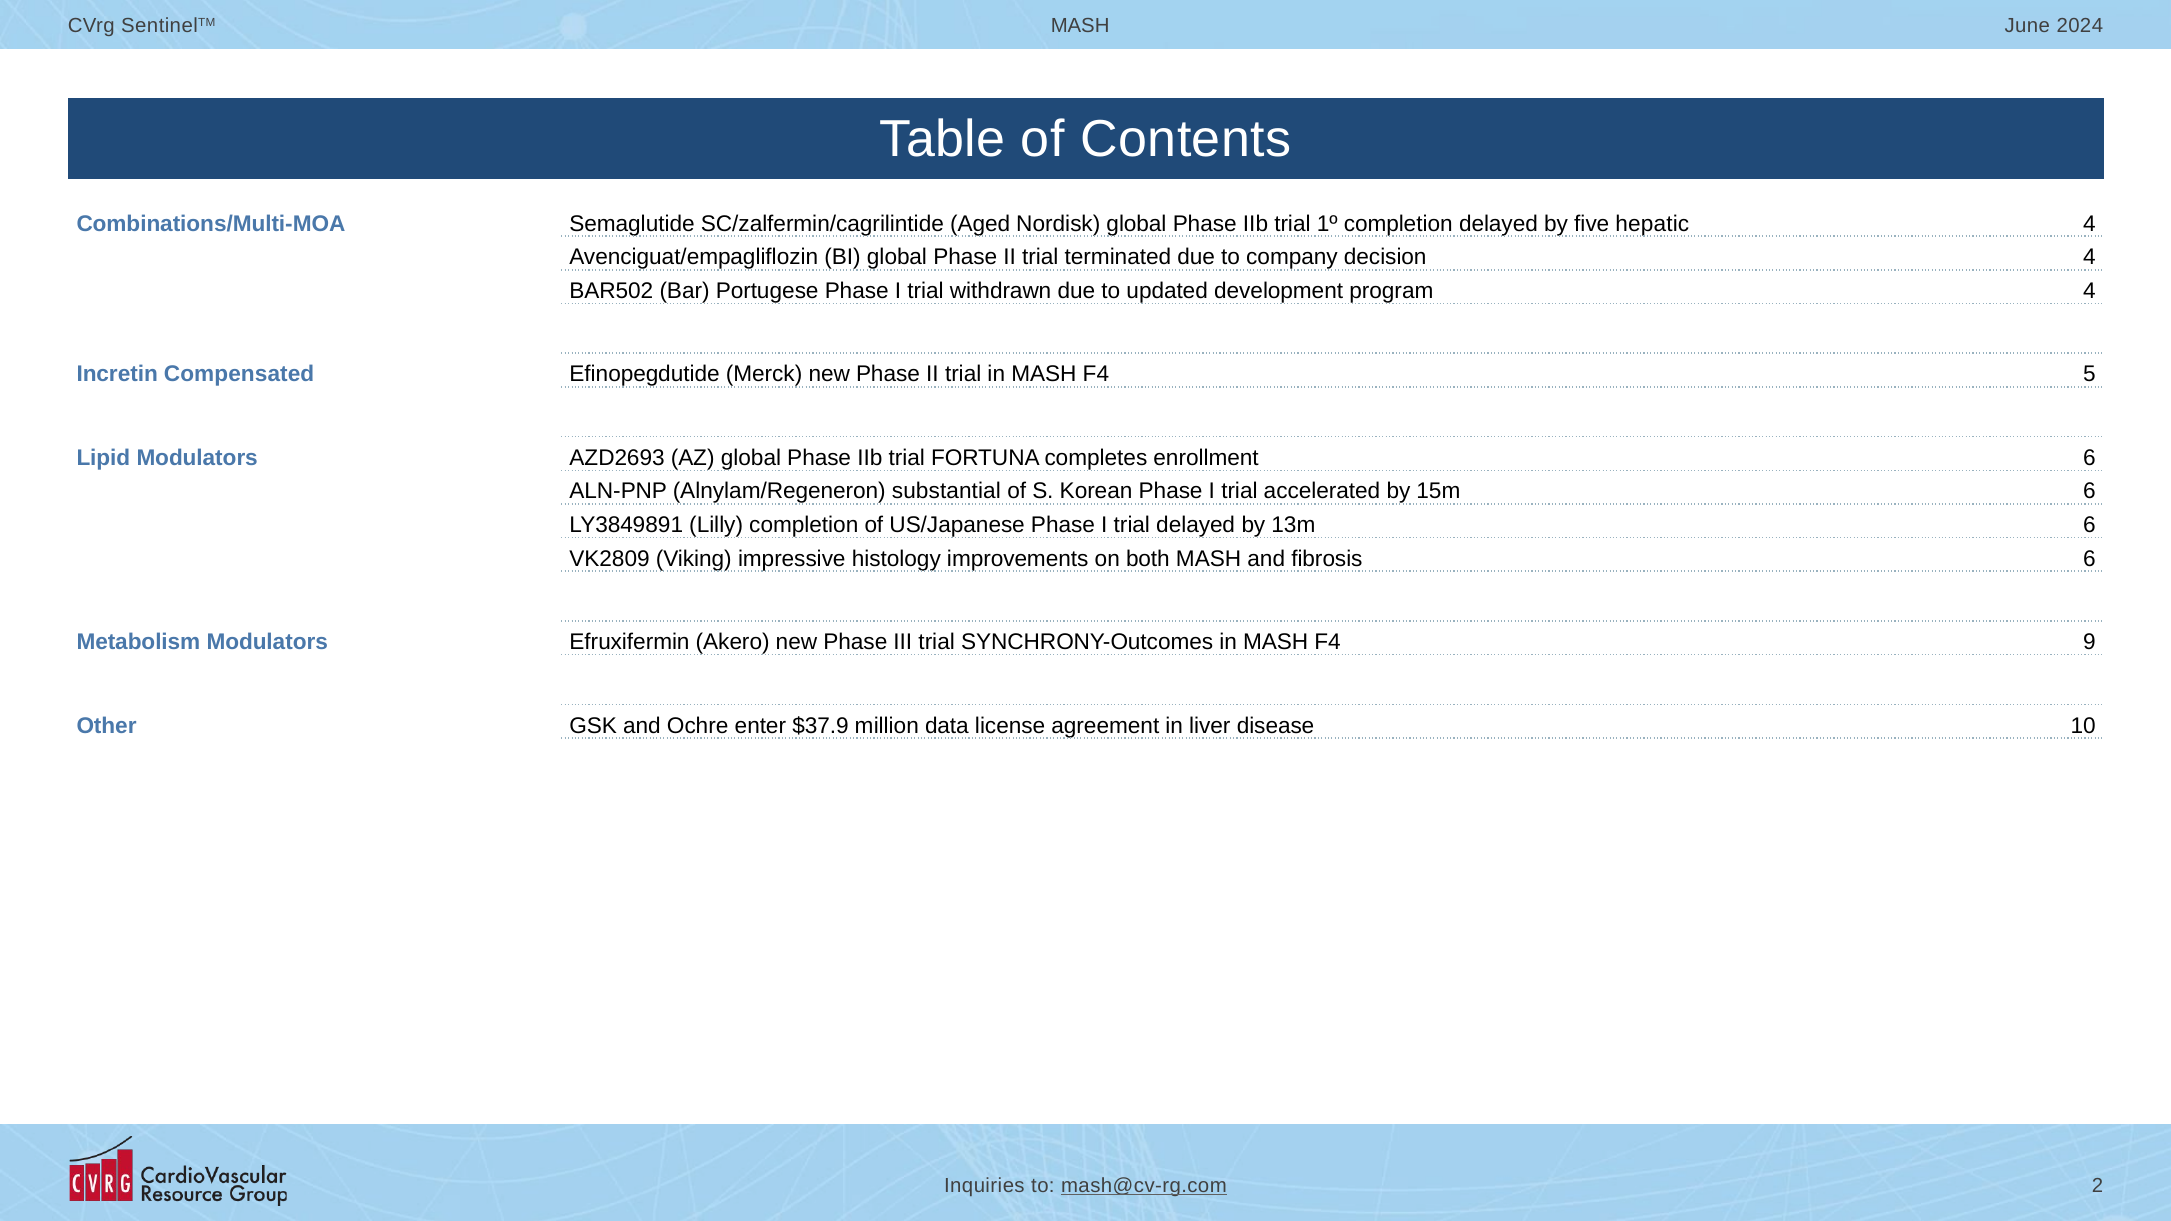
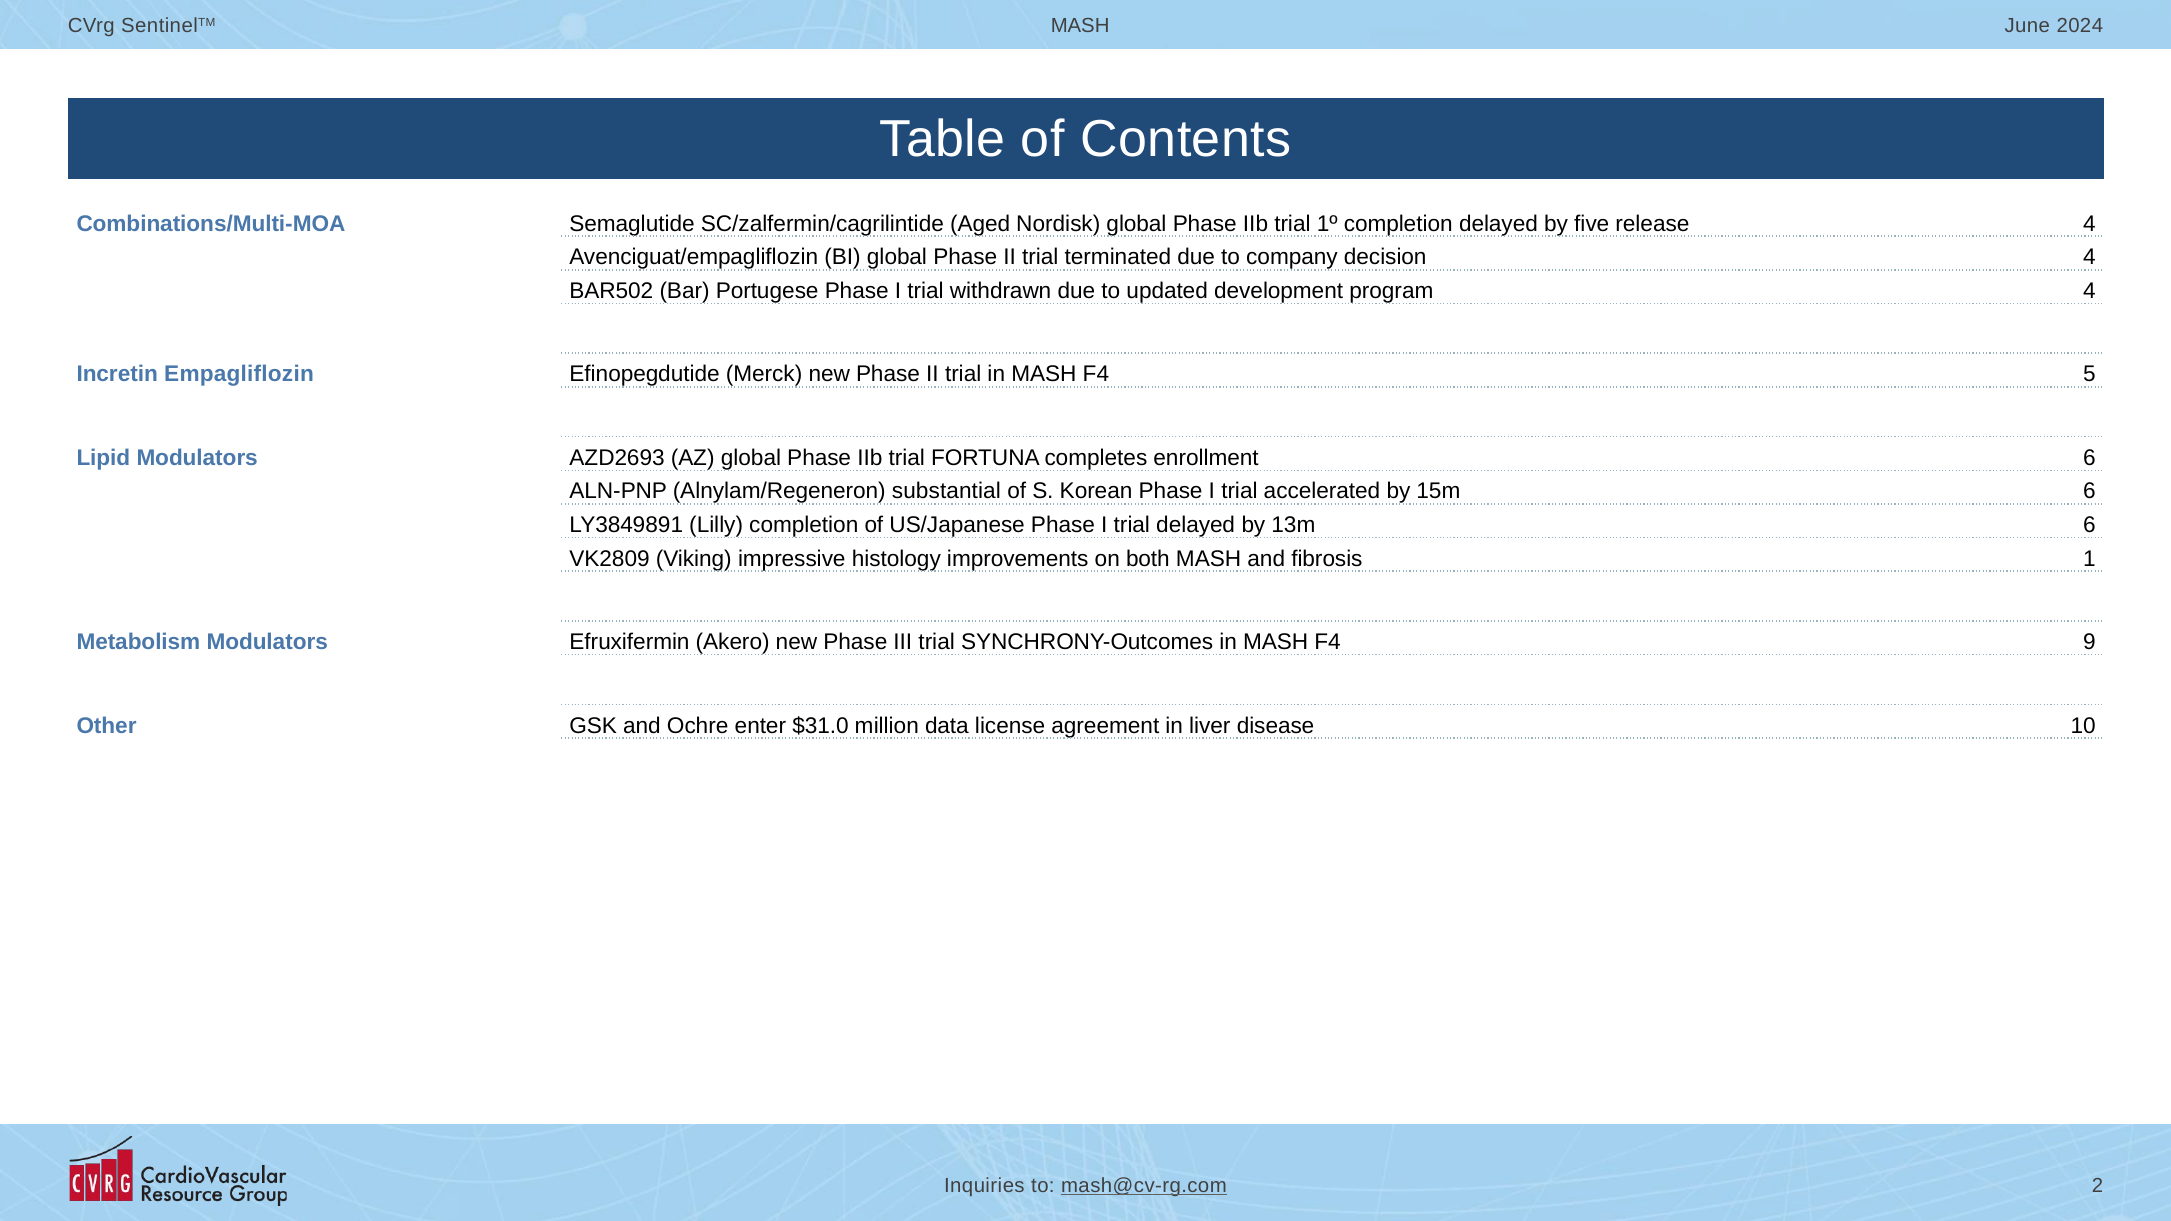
hepatic: hepatic -> release (1652, 224)
Compensated: Compensated -> Empagliflozin (239, 375)
fibrosis 6: 6 -> 1 (2089, 559)
$37.9: $37.9 -> $31.0 (820, 726)
